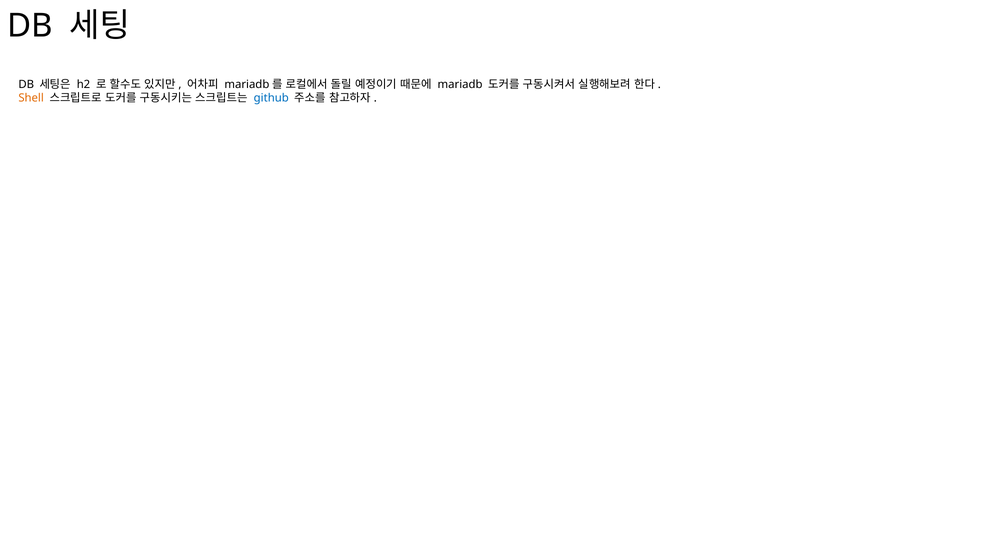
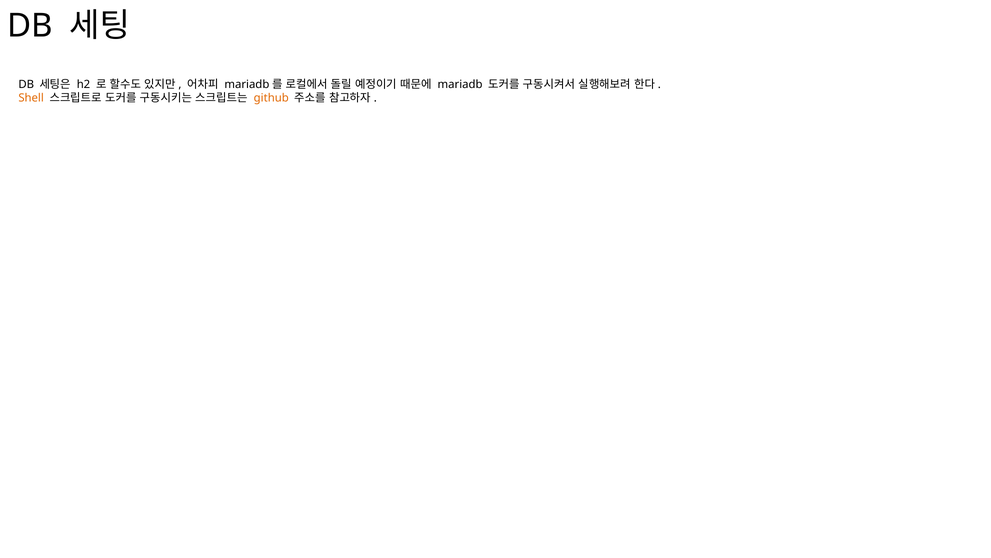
github colour: blue -> orange (271, 98)
